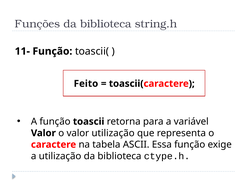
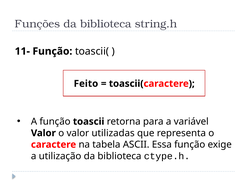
valor utilização: utilização -> utilizadas (113, 133)
